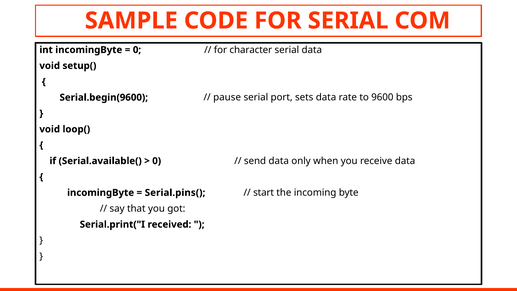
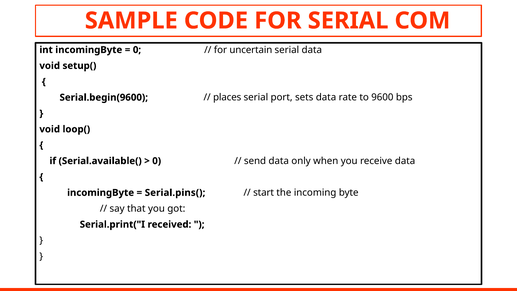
character: character -> uncertain (251, 50)
pause: pause -> places (227, 97)
